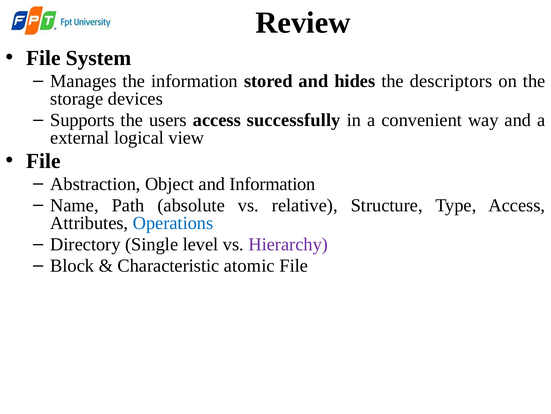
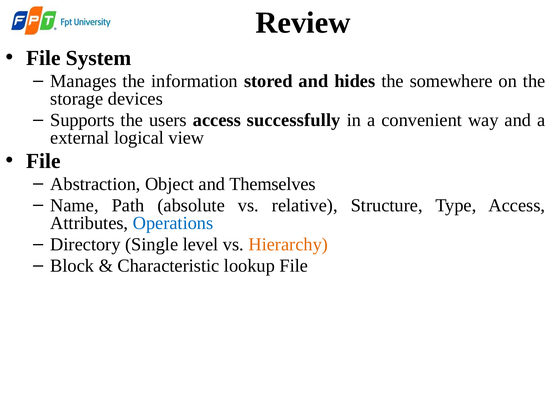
descriptors: descriptors -> somewhere (451, 81)
and Information: Information -> Themselves (273, 184)
Hierarchy colour: purple -> orange (288, 244)
atomic: atomic -> lookup (249, 265)
